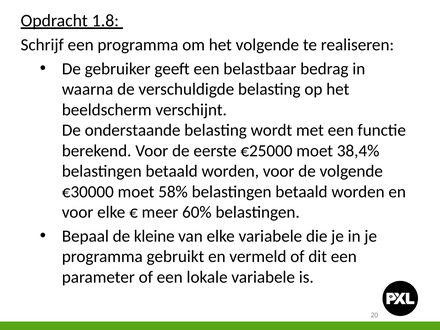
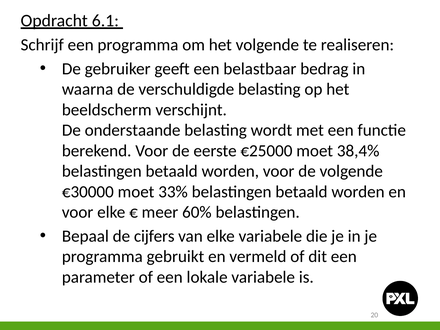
1.8: 1.8 -> 6.1 (105, 21)
58%: 58% -> 33% (173, 192)
kleine: kleine -> cijfers (154, 236)
